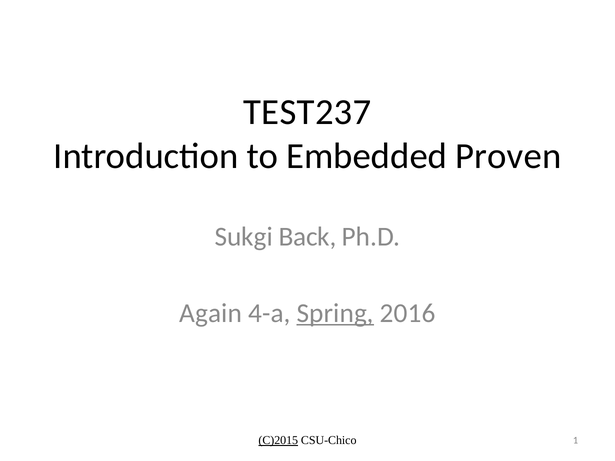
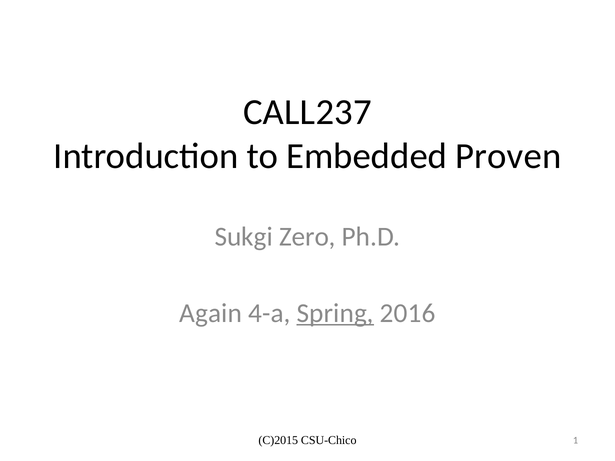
TEST237: TEST237 -> CALL237 (307, 112)
Back: Back -> Zero (307, 237)
C)2015 underline: present -> none (278, 441)
